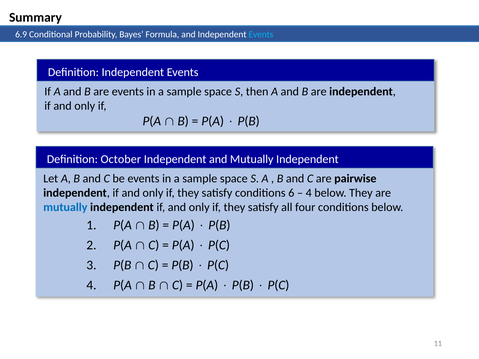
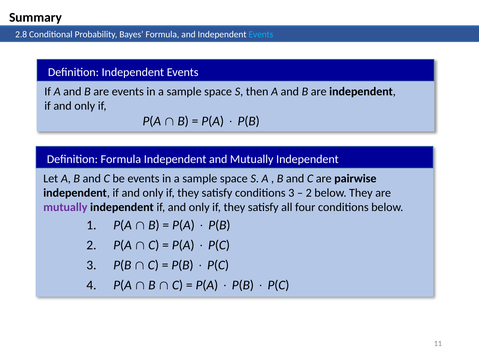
6.9: 6.9 -> 2.8 (21, 35)
Definition October: October -> Formula (121, 159)
conditions 6: 6 -> 3 (291, 193)
4: 4 -> 2 (309, 193)
mutually colour: blue -> purple (65, 207)
